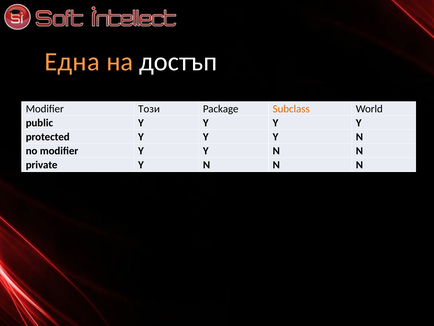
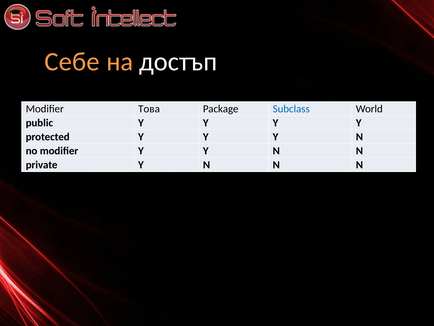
Една: Една -> Себе (72, 62)
Този: Този -> Това (149, 109)
Subclass colour: orange -> blue (291, 109)
